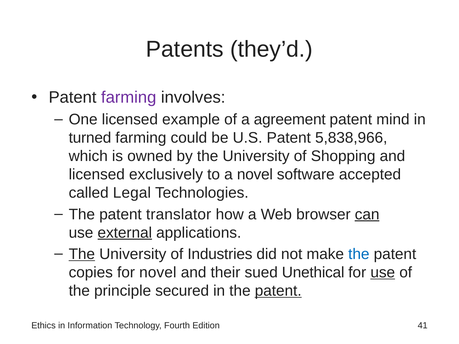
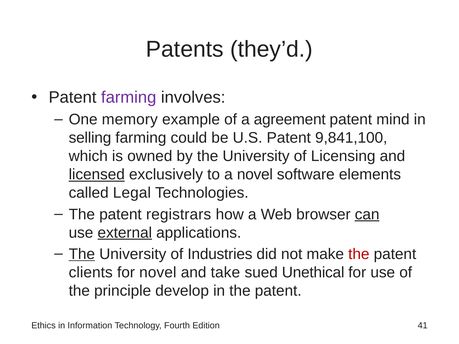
One licensed: licensed -> memory (130, 120)
turned: turned -> selling (90, 138)
5,838,966: 5,838,966 -> 9,841,100 (351, 138)
Shopping: Shopping -> Licensing (343, 156)
licensed underline: none -> present (97, 175)
accepted: accepted -> elements (370, 175)
translator: translator -> registrars (179, 214)
the colour: blue -> red (359, 254)
copies: copies -> clients (91, 273)
their: their -> take (225, 273)
use underline: present -> none (383, 273)
secured: secured -> develop (182, 291)
patent underline: present -> none (278, 291)
